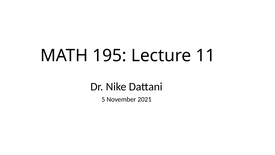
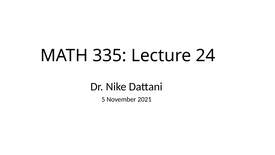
195: 195 -> 335 (110, 56)
11: 11 -> 24 (206, 56)
